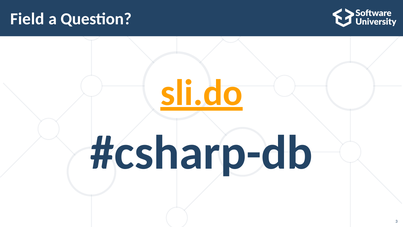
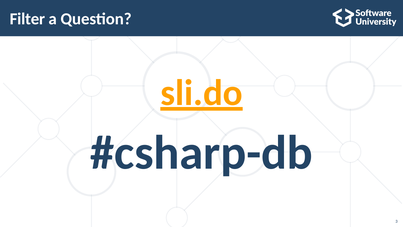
Field: Field -> Filter (27, 19)
